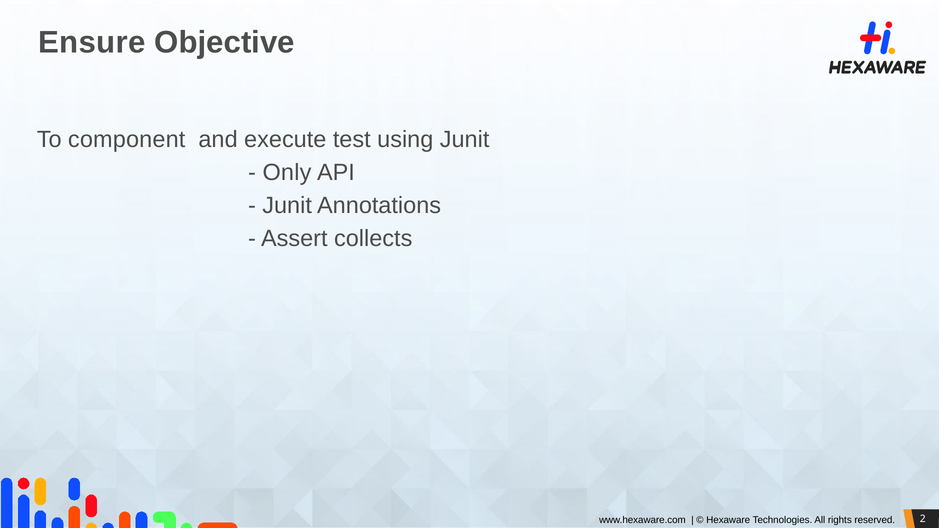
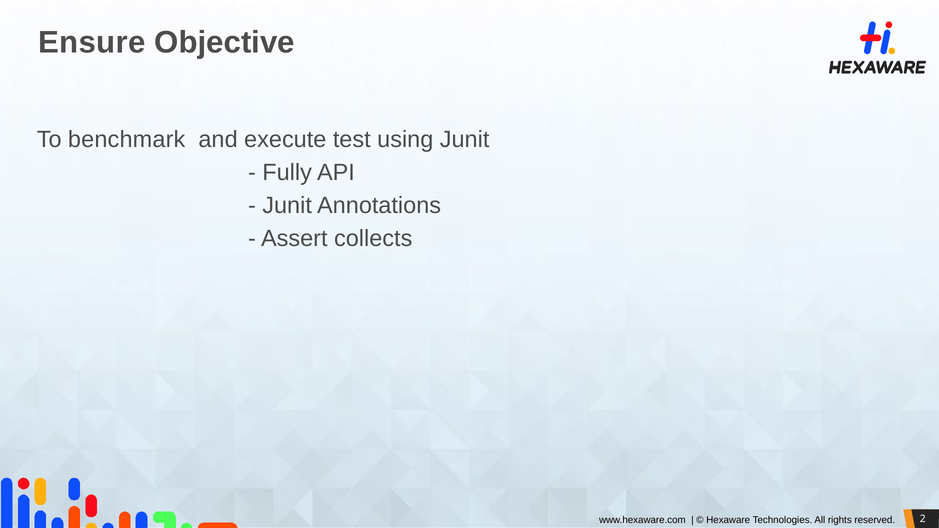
component: component -> benchmark (127, 140)
Only: Only -> Fully (287, 173)
